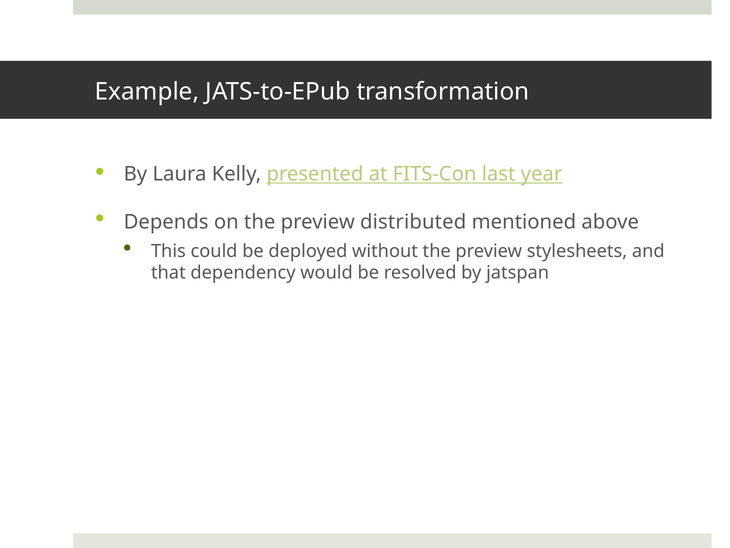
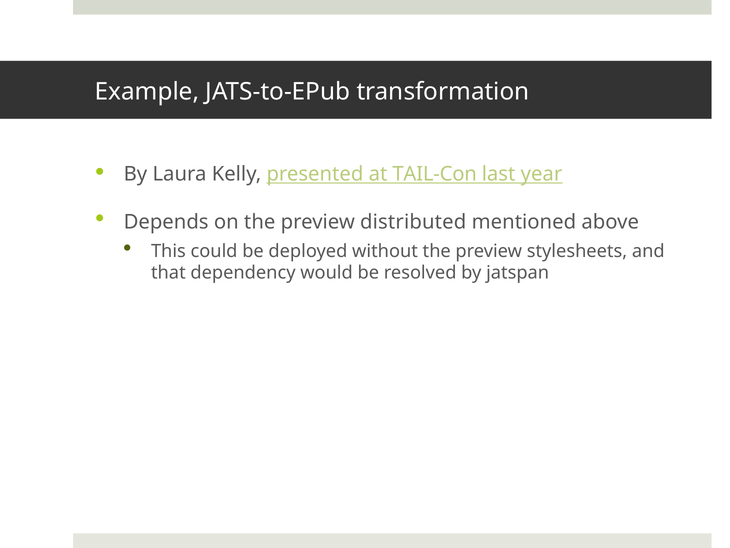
FITS-Con: FITS-Con -> TAIL-Con (435, 174)
